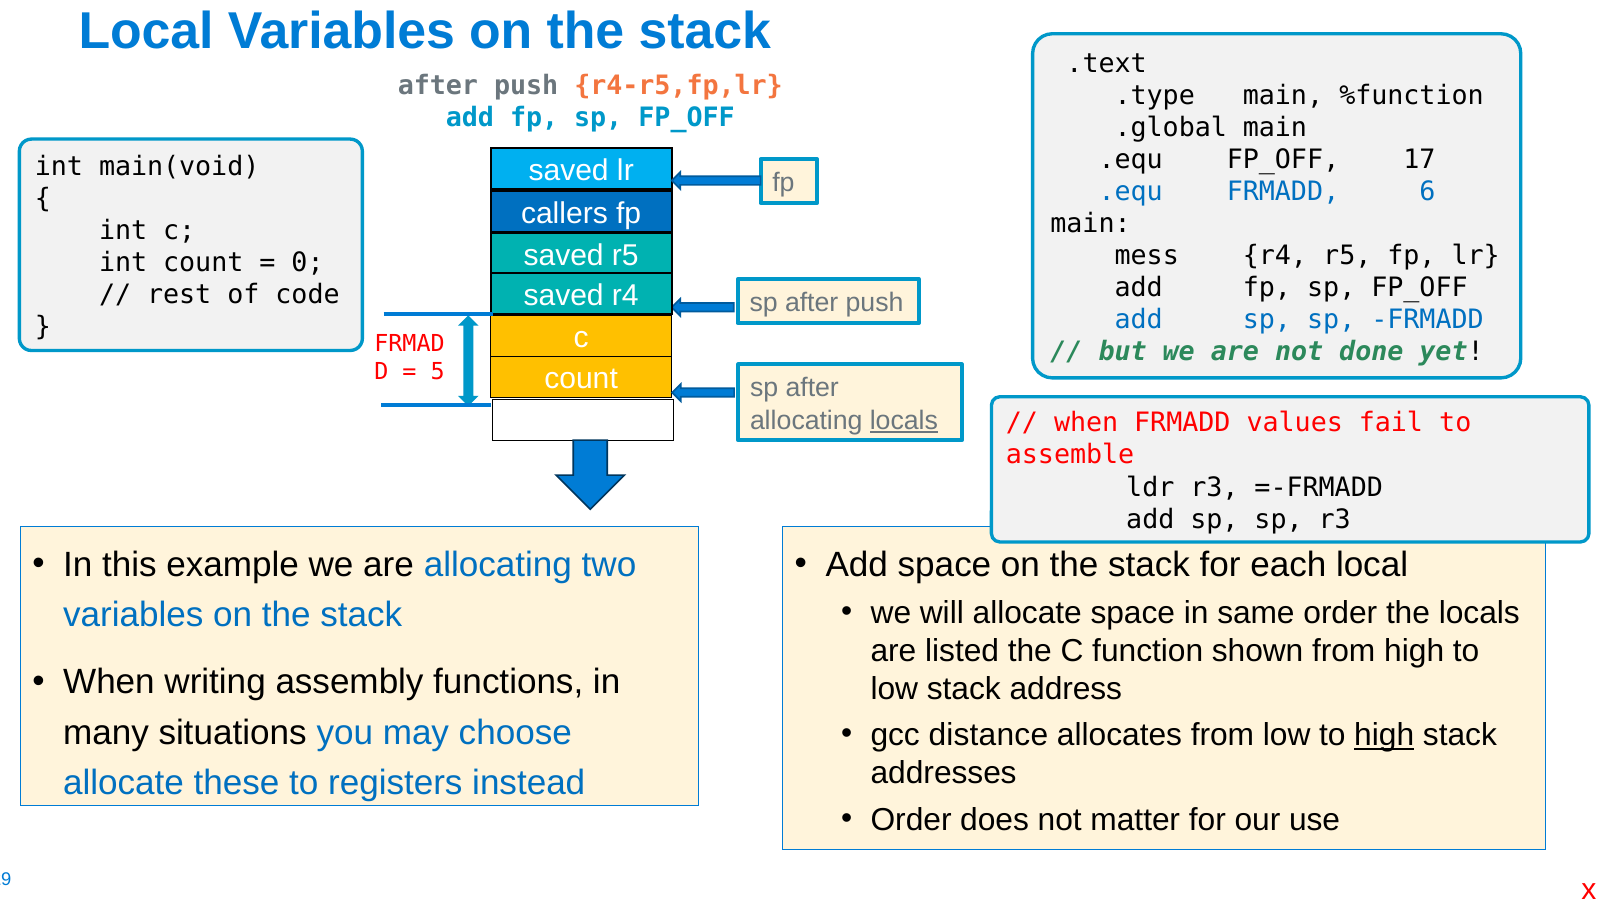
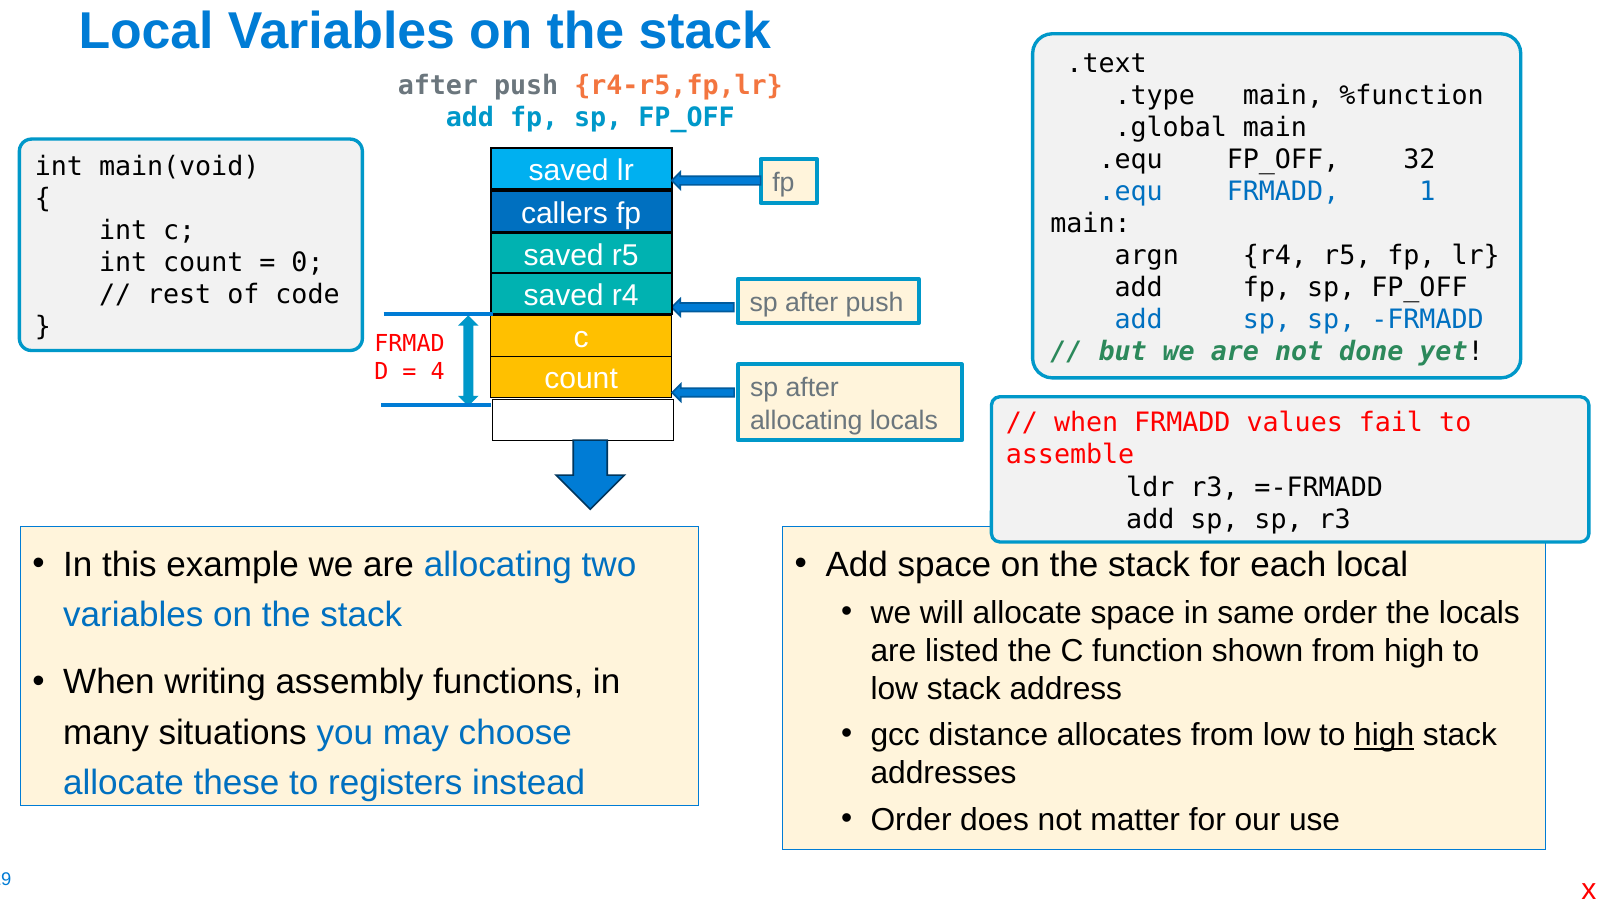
17: 17 -> 32 (1419, 160)
6: 6 -> 1 (1428, 192)
mess: mess -> argn (1147, 256)
5: 5 -> 4 (438, 372)
locals underline: present -> none (904, 420)
